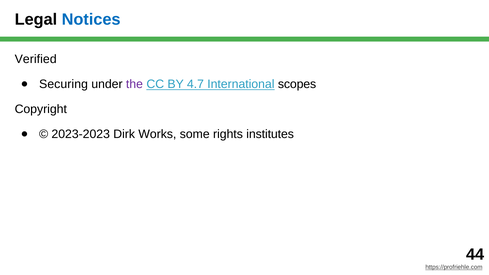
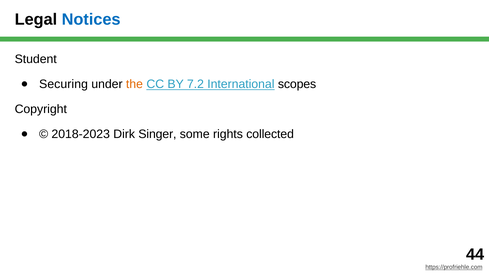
Verified: Verified -> Student (36, 59)
the colour: purple -> orange (134, 84)
4.7: 4.7 -> 7.2 (195, 84)
2023-2023: 2023-2023 -> 2018-2023 (81, 134)
Works: Works -> Singer (157, 134)
institutes: institutes -> collected (270, 134)
